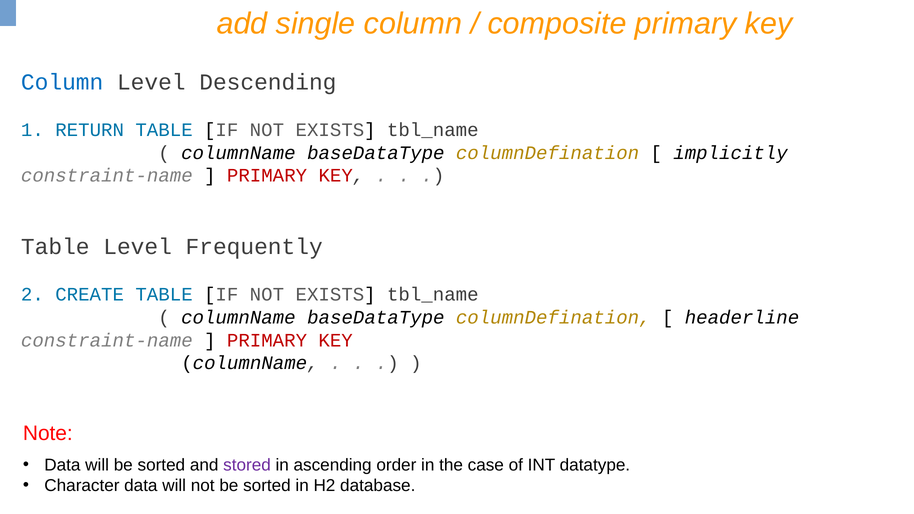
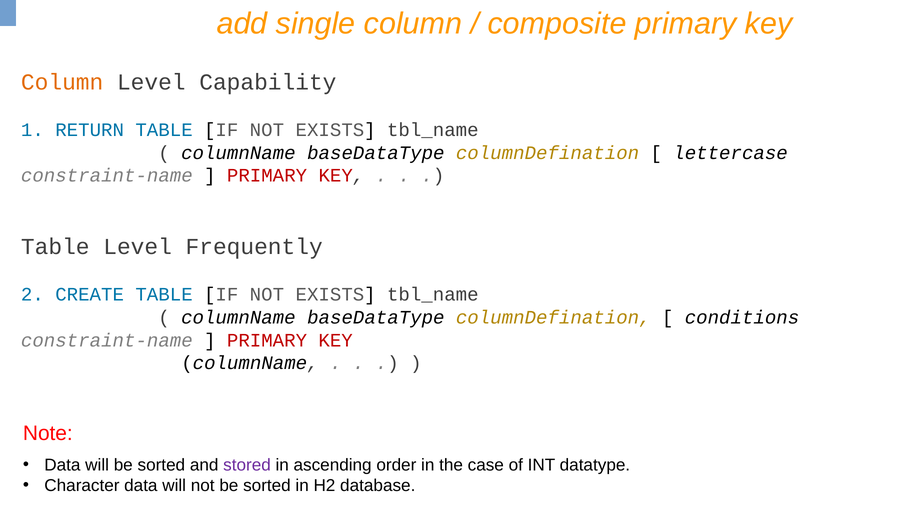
Column colour: blue -> orange (62, 82)
Descending: Descending -> Capability (268, 82)
implicitly: implicitly -> lettercase (731, 153)
headerline: headerline -> conditions (742, 317)
